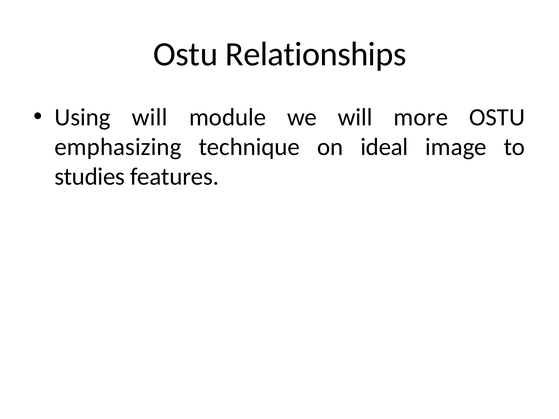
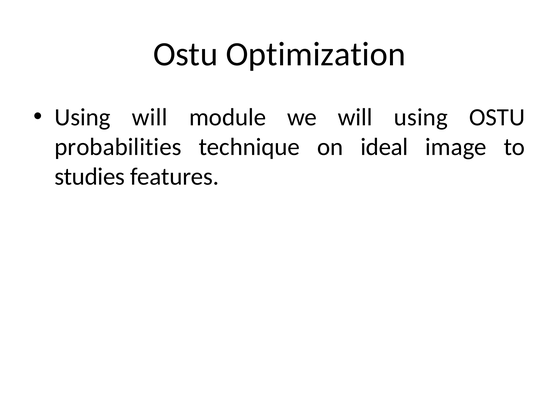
Relationships: Relationships -> Optimization (316, 54)
will more: more -> using (421, 117)
emphasizing: emphasizing -> probabilities (118, 147)
